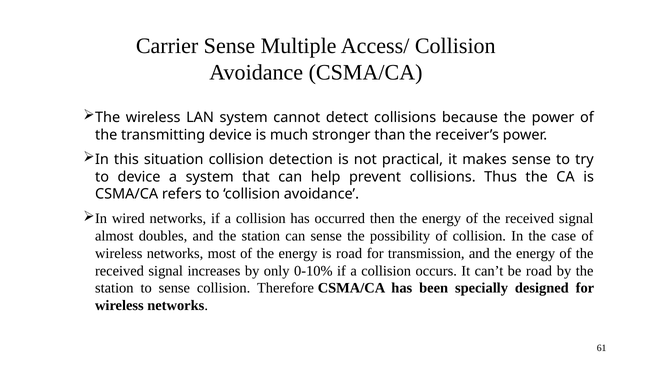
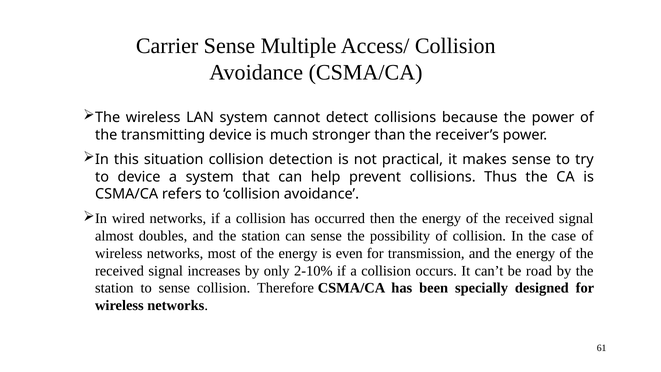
is road: road -> even (349, 253)
0-10%: 0-10% -> 2-10% (313, 271)
